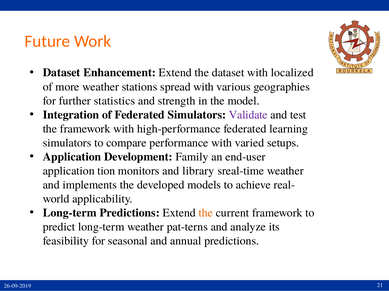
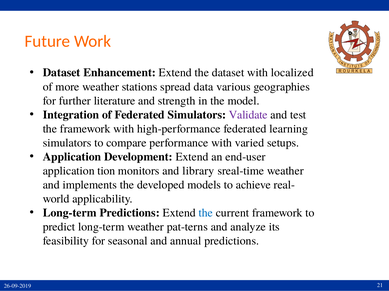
spread with: with -> data (204, 87)
statistics: statistics -> literature (115, 101)
Development Family: Family -> Extend (192, 157)
the colour: orange -> blue (206, 213)
